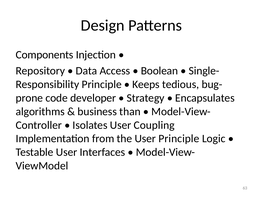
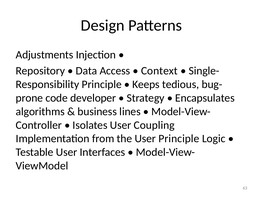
Components: Components -> Adjustments (45, 55)
Boolean: Boolean -> Context (159, 71)
than: than -> lines (130, 112)
